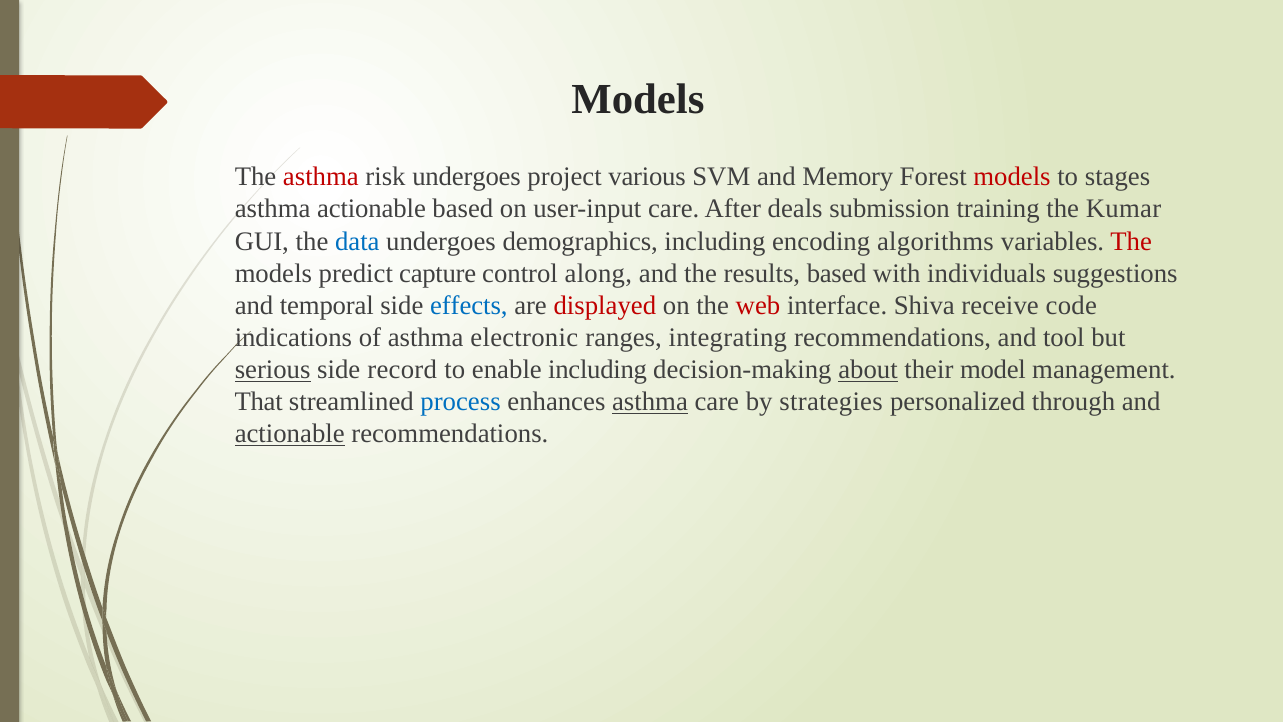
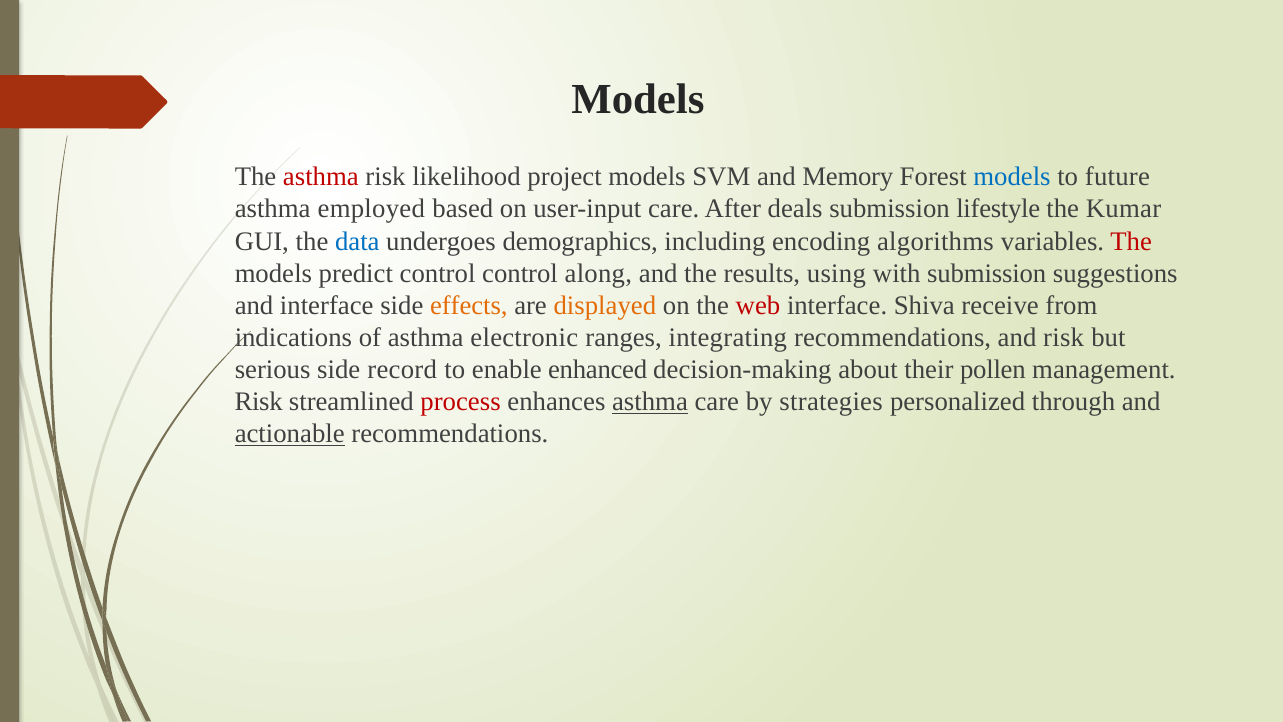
risk undergoes: undergoes -> likelihood (466, 177)
project various: various -> models (647, 177)
models colour: red -> blue (1012, 177)
stages: stages -> future (1117, 177)
asthma actionable: actionable -> employed (371, 209)
training: training -> lifestyle (998, 209)
predict capture: capture -> control (438, 273)
results based: based -> using (836, 273)
with individuals: individuals -> submission (987, 273)
and temporal: temporal -> interface (327, 305)
effects colour: blue -> orange (469, 305)
displayed colour: red -> orange (605, 305)
code: code -> from (1071, 305)
and tool: tool -> risk (1064, 338)
serious underline: present -> none (273, 370)
enable including: including -> enhanced (598, 370)
about underline: present -> none (868, 370)
model: model -> pollen (993, 370)
That: That -> Risk (259, 402)
process colour: blue -> red (461, 402)
